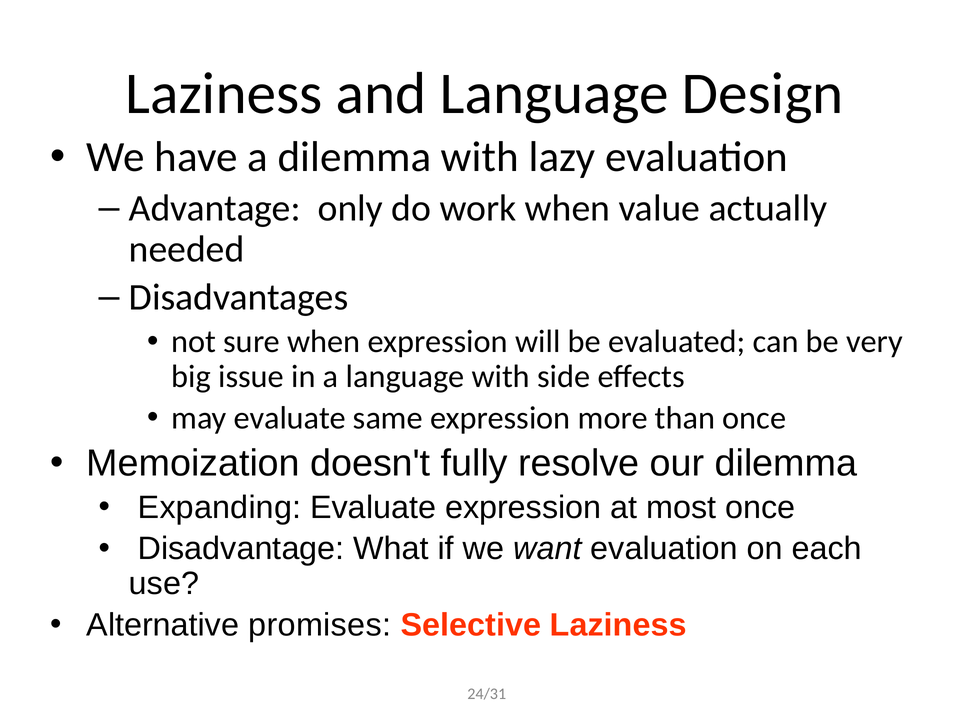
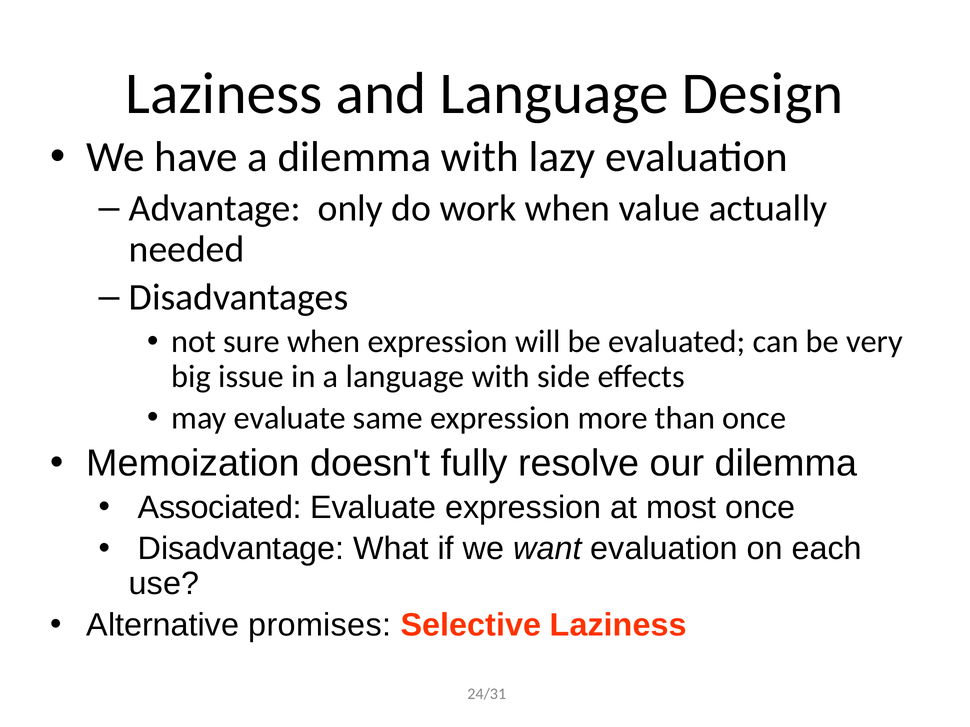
Expanding: Expanding -> Associated (220, 508)
